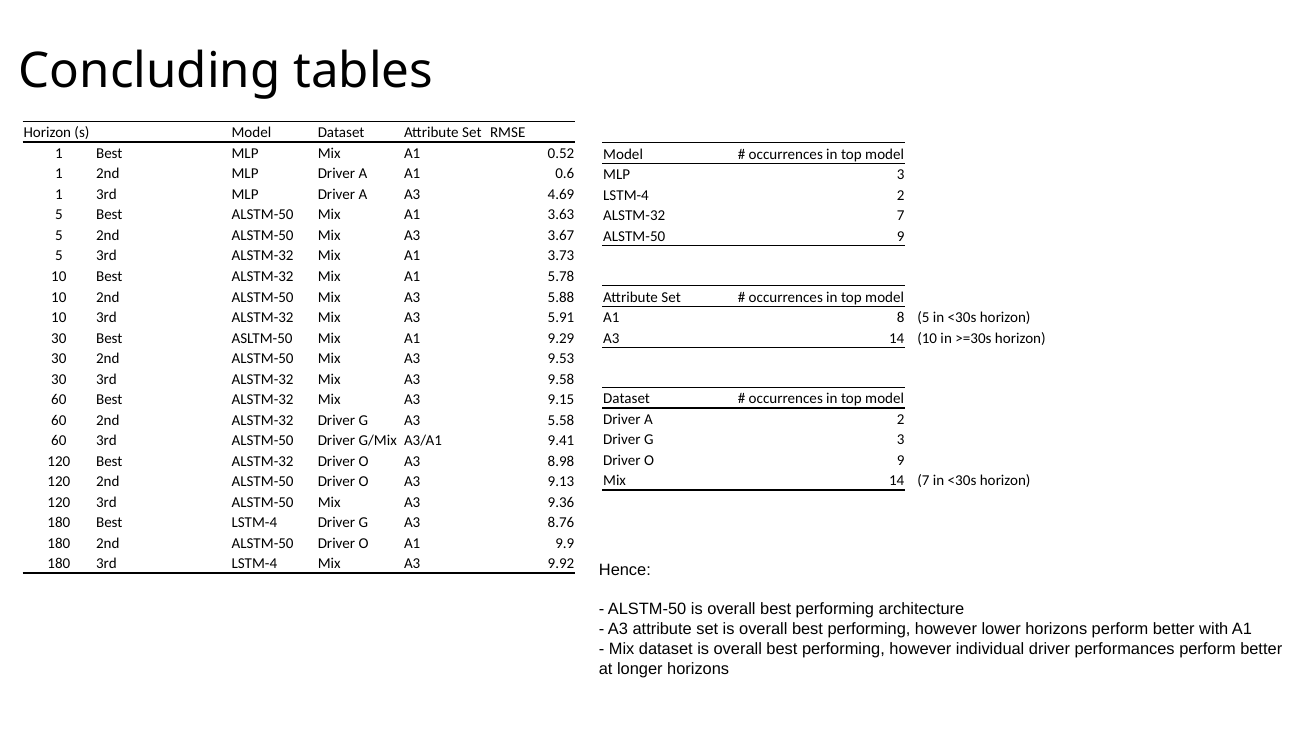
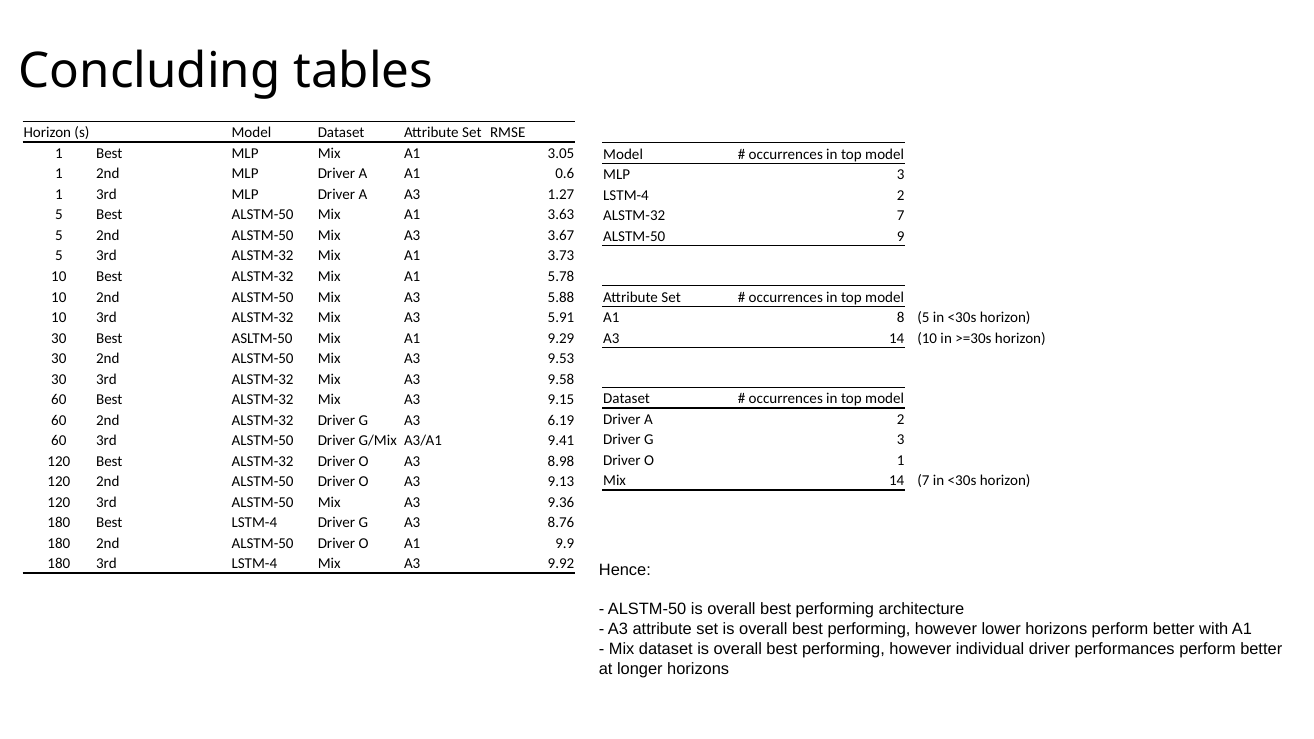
0.52: 0.52 -> 3.05 (561, 153)
4.69: 4.69 -> 1.27 (561, 194)
5.58: 5.58 -> 6.19 (561, 420)
O 9: 9 -> 1 (901, 461)
